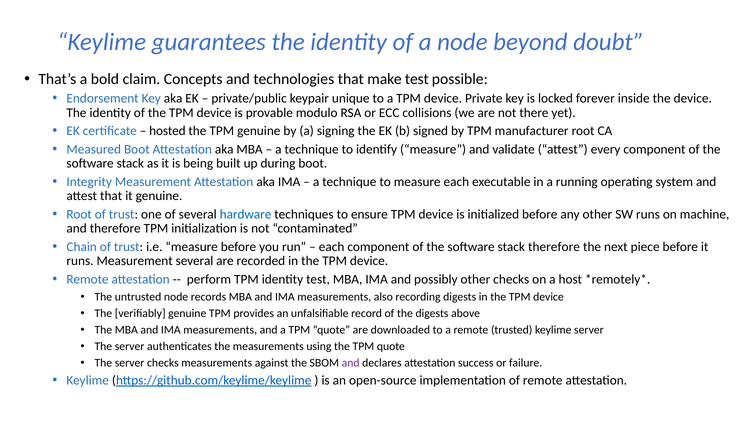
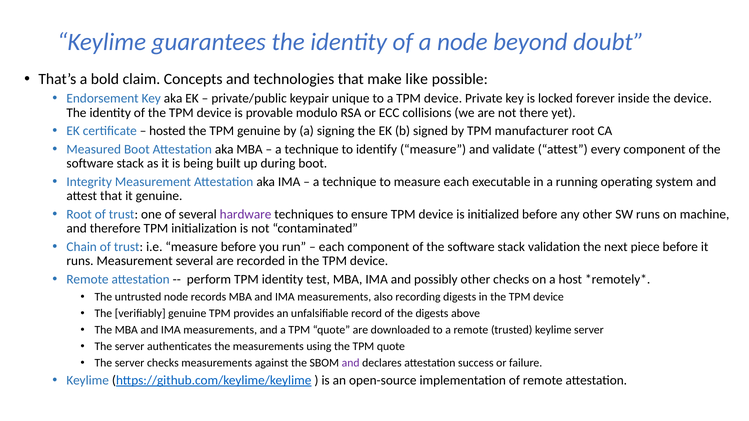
make test: test -> like (417, 79)
hardware colour: blue -> purple (246, 214)
stack therefore: therefore -> validation (554, 247)
